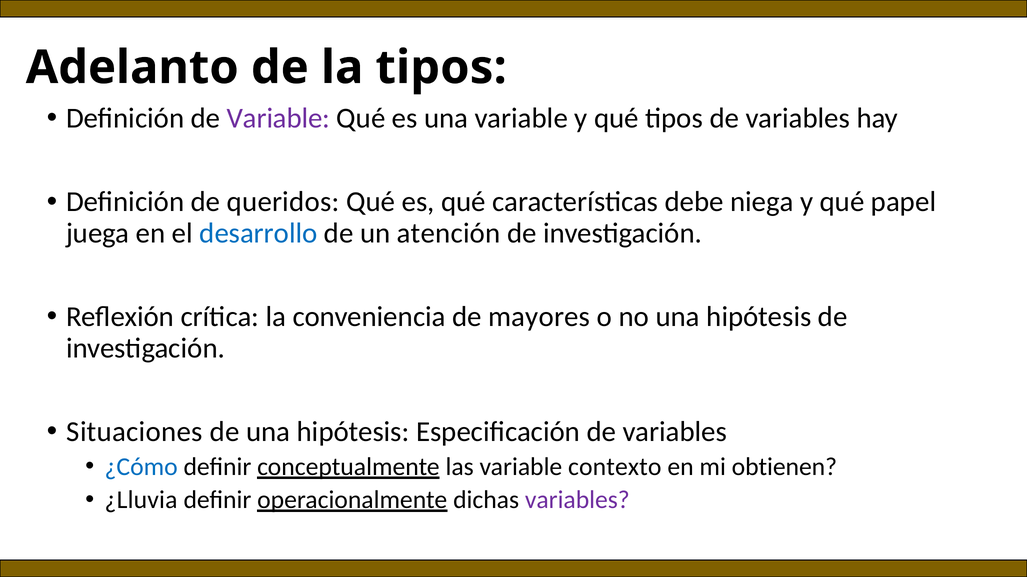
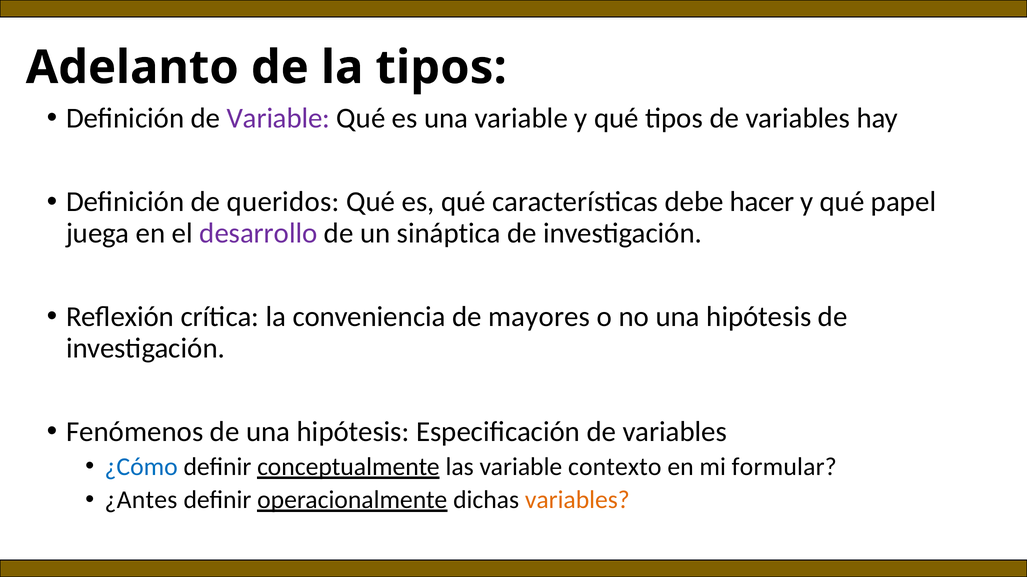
niega: niega -> hacer (762, 202)
desarrollo colour: blue -> purple (258, 233)
atención: atención -> sináptica (449, 233)
Situaciones: Situaciones -> Fenómenos (135, 432)
obtienen: obtienen -> formular (784, 467)
¿Lluvia: ¿Lluvia -> ¿Antes (141, 500)
variables colour: purple -> orange (577, 500)
